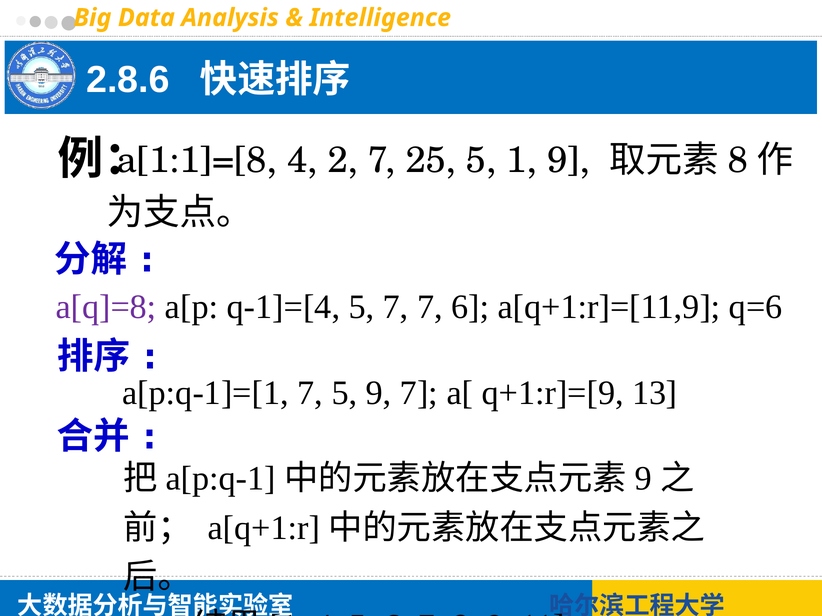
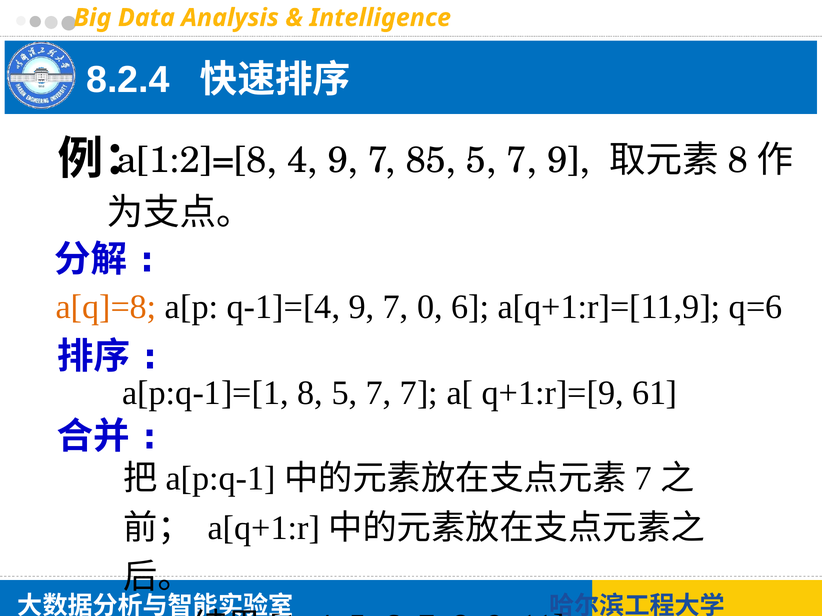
2.8.6: 2.8.6 -> 8.2.4 (128, 80)
a[1:1]=[8: a[1:1]=[8 -> a[1:2]=[8 (197, 160)
4 2: 2 -> 9 (343, 160)
25: 25 -> 85 (431, 160)
1: 1 -> 7 (522, 160)
a[q]=8 colour: purple -> orange (106, 307)
q-1]=[4 5: 5 -> 9 (361, 307)
7 7: 7 -> 0 (430, 307)
a[p:q-1]=[1 7: 7 -> 8 (310, 393)
9: 9 -> 7 (379, 393)
13: 13 -> 61 (655, 393)
9: 9 -> 7 (644, 479)
